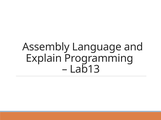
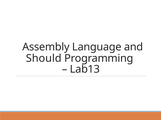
Explain: Explain -> Should (44, 59)
